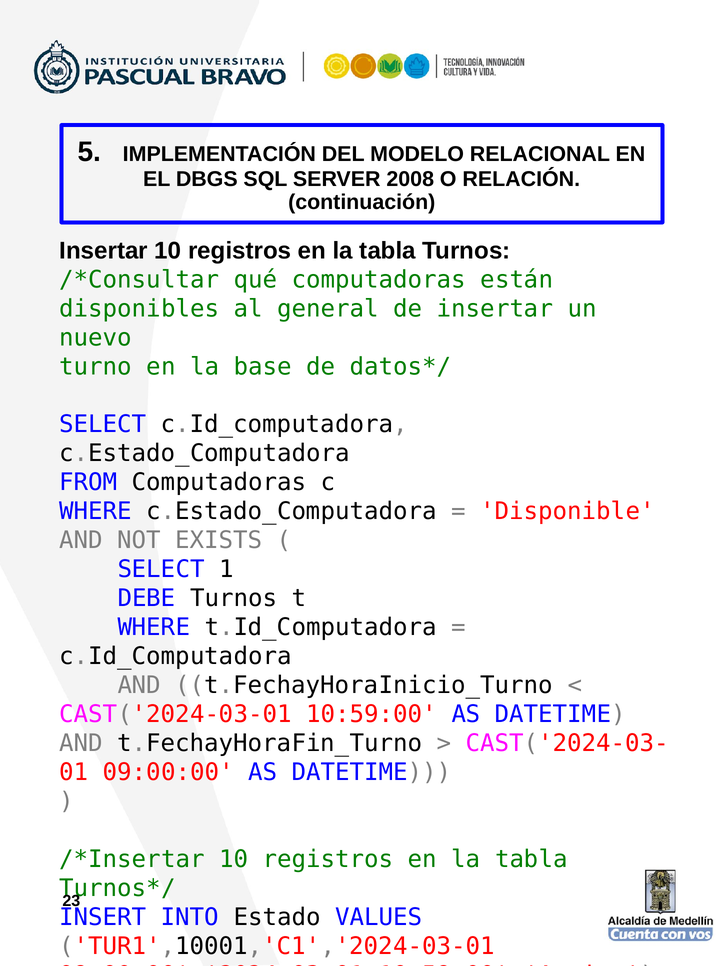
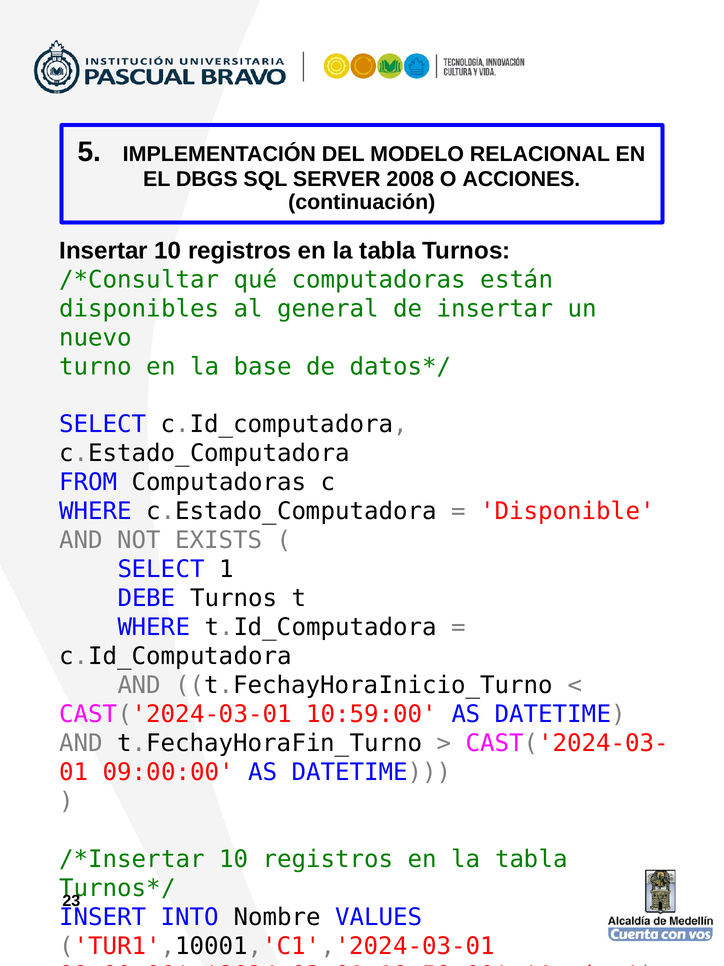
RELACIÓN: RELACIÓN -> ACCIONES (521, 179)
Estado: Estado -> Nombre (277, 917)
